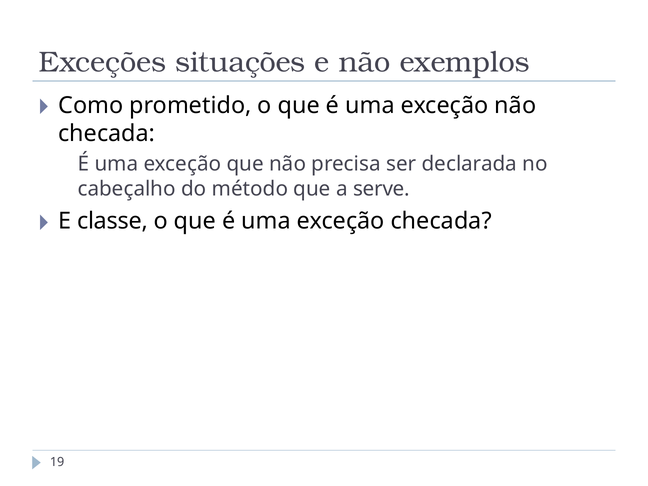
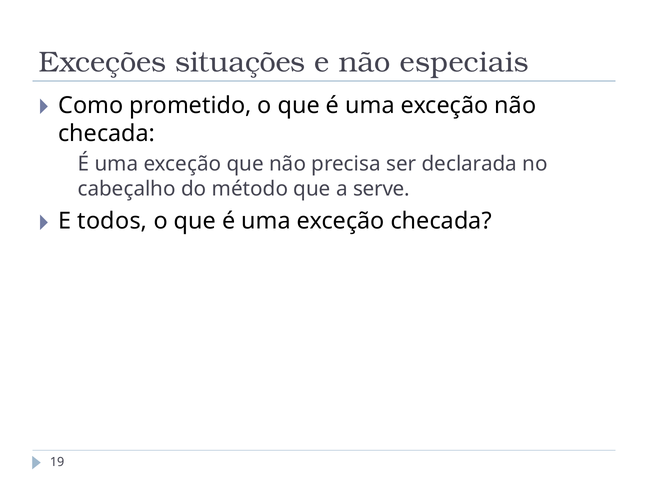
exemplos: exemplos -> especiais (464, 62)
classe: classe -> todos (112, 221)
